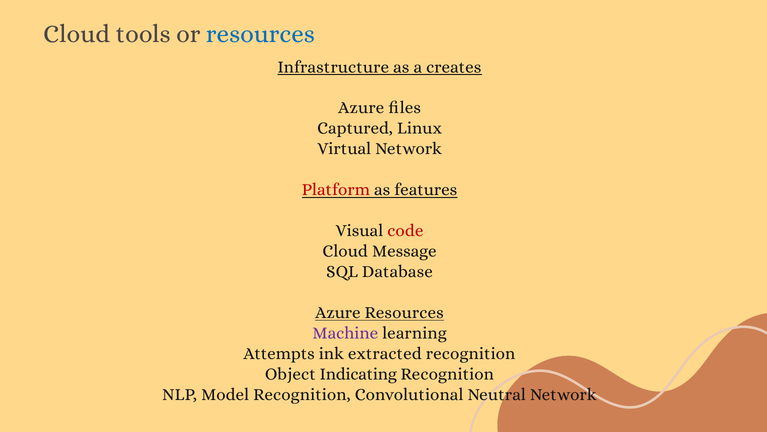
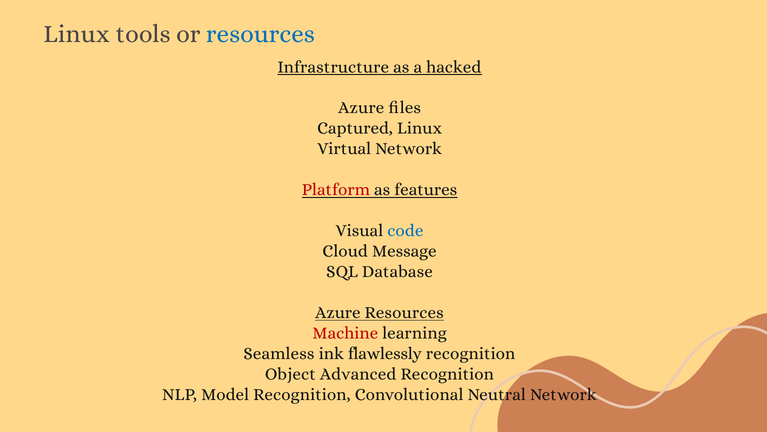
Cloud: Cloud -> Linux (76, 34)
creates: creates -> hacked (454, 67)
code colour: red -> blue (405, 230)
Machine colour: purple -> red (345, 333)
Attempts: Attempts -> Seamless (279, 353)
extracted: extracted -> flawlessly (385, 353)
Indicating: Indicating -> Advanced (358, 373)
